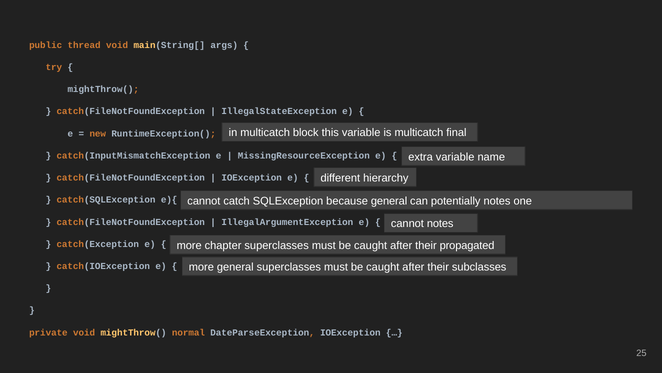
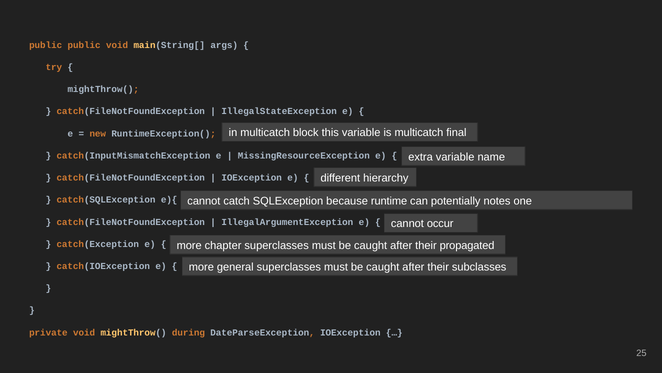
public thread: thread -> public (84, 45)
because general: general -> runtime (389, 201)
cannot notes: notes -> occur (440, 223)
normal: normal -> during (188, 332)
